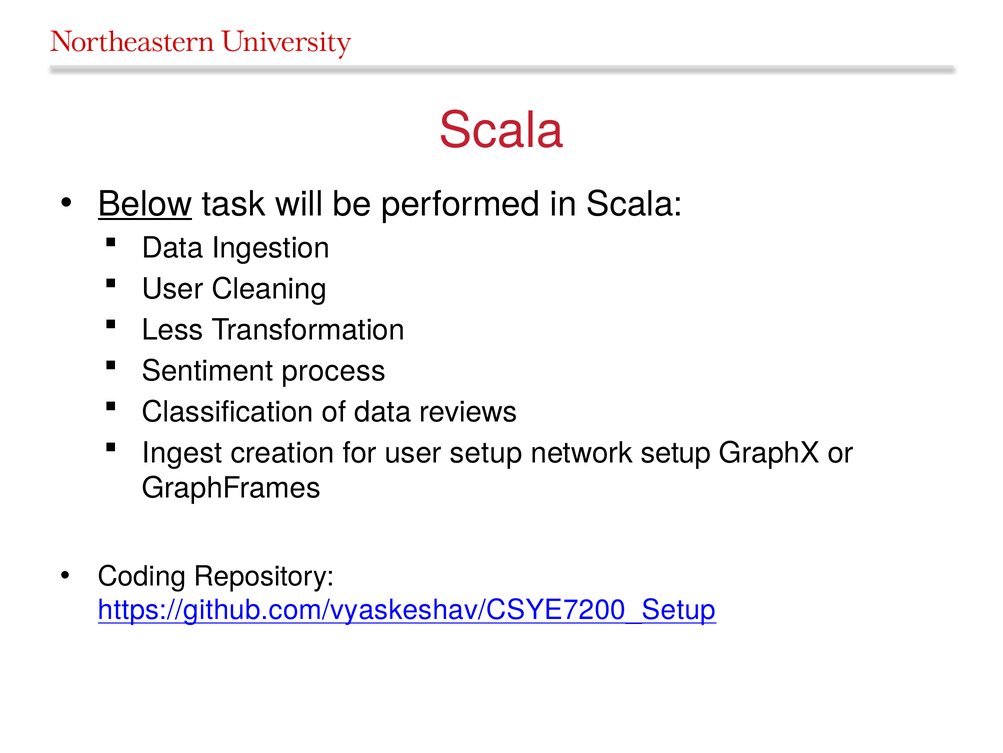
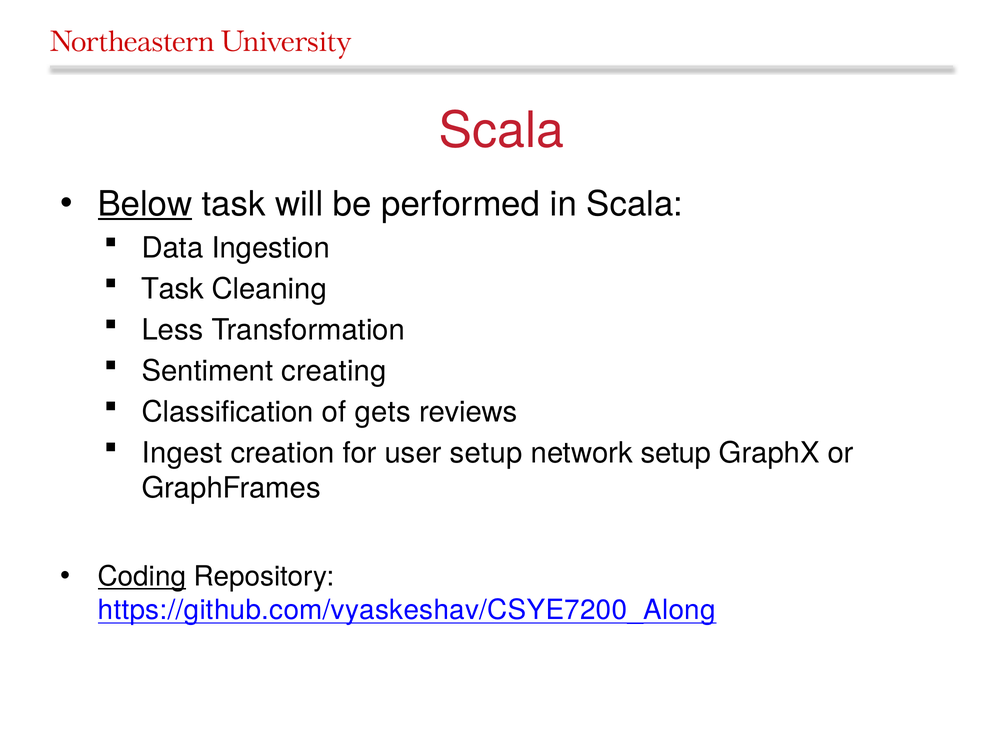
User: User -> Task (173, 289)
process: process -> creating (334, 371)
of data: data -> gets (383, 412)
Coding underline: none -> present (142, 576)
https://github.com/vyaskeshav/CSYE7200_Setup: https://github.com/vyaskeshav/CSYE7200_Setup -> https://github.com/vyaskeshav/CSYE7200_Along (407, 610)
